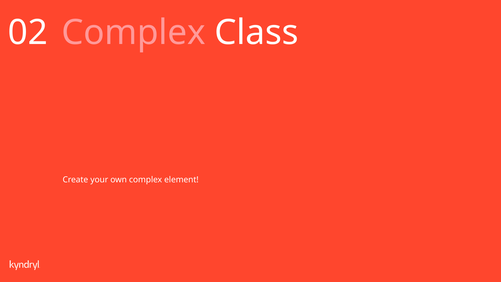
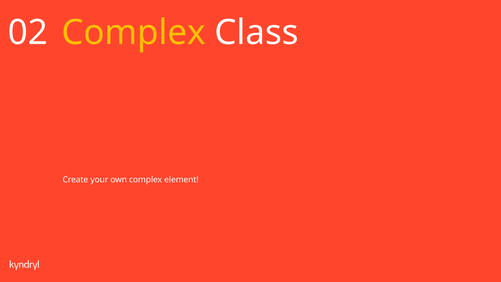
Complex colour: pink -> yellow (134, 33)
